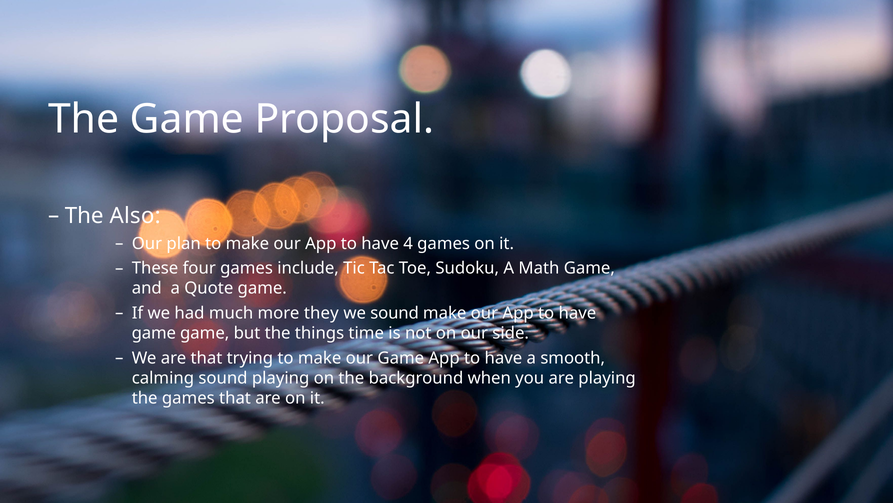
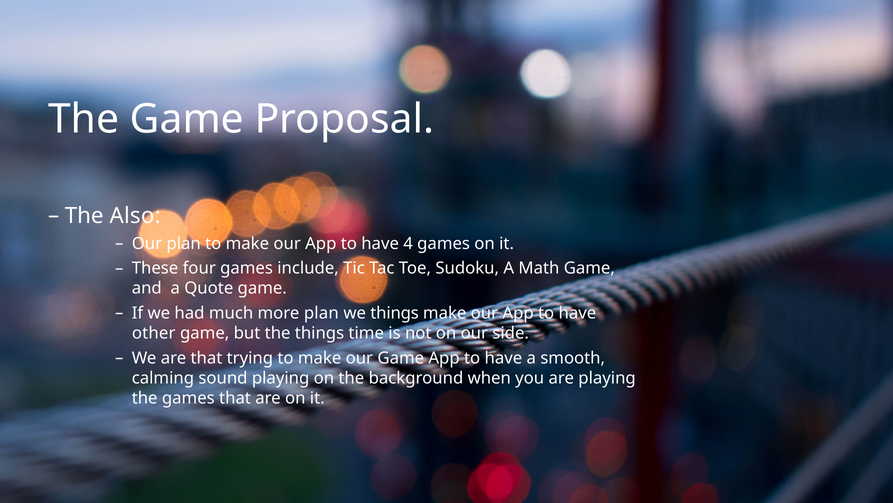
more they: they -> plan (321, 313)
we sound: sound -> things (395, 313)
game: game -> other (154, 333)
